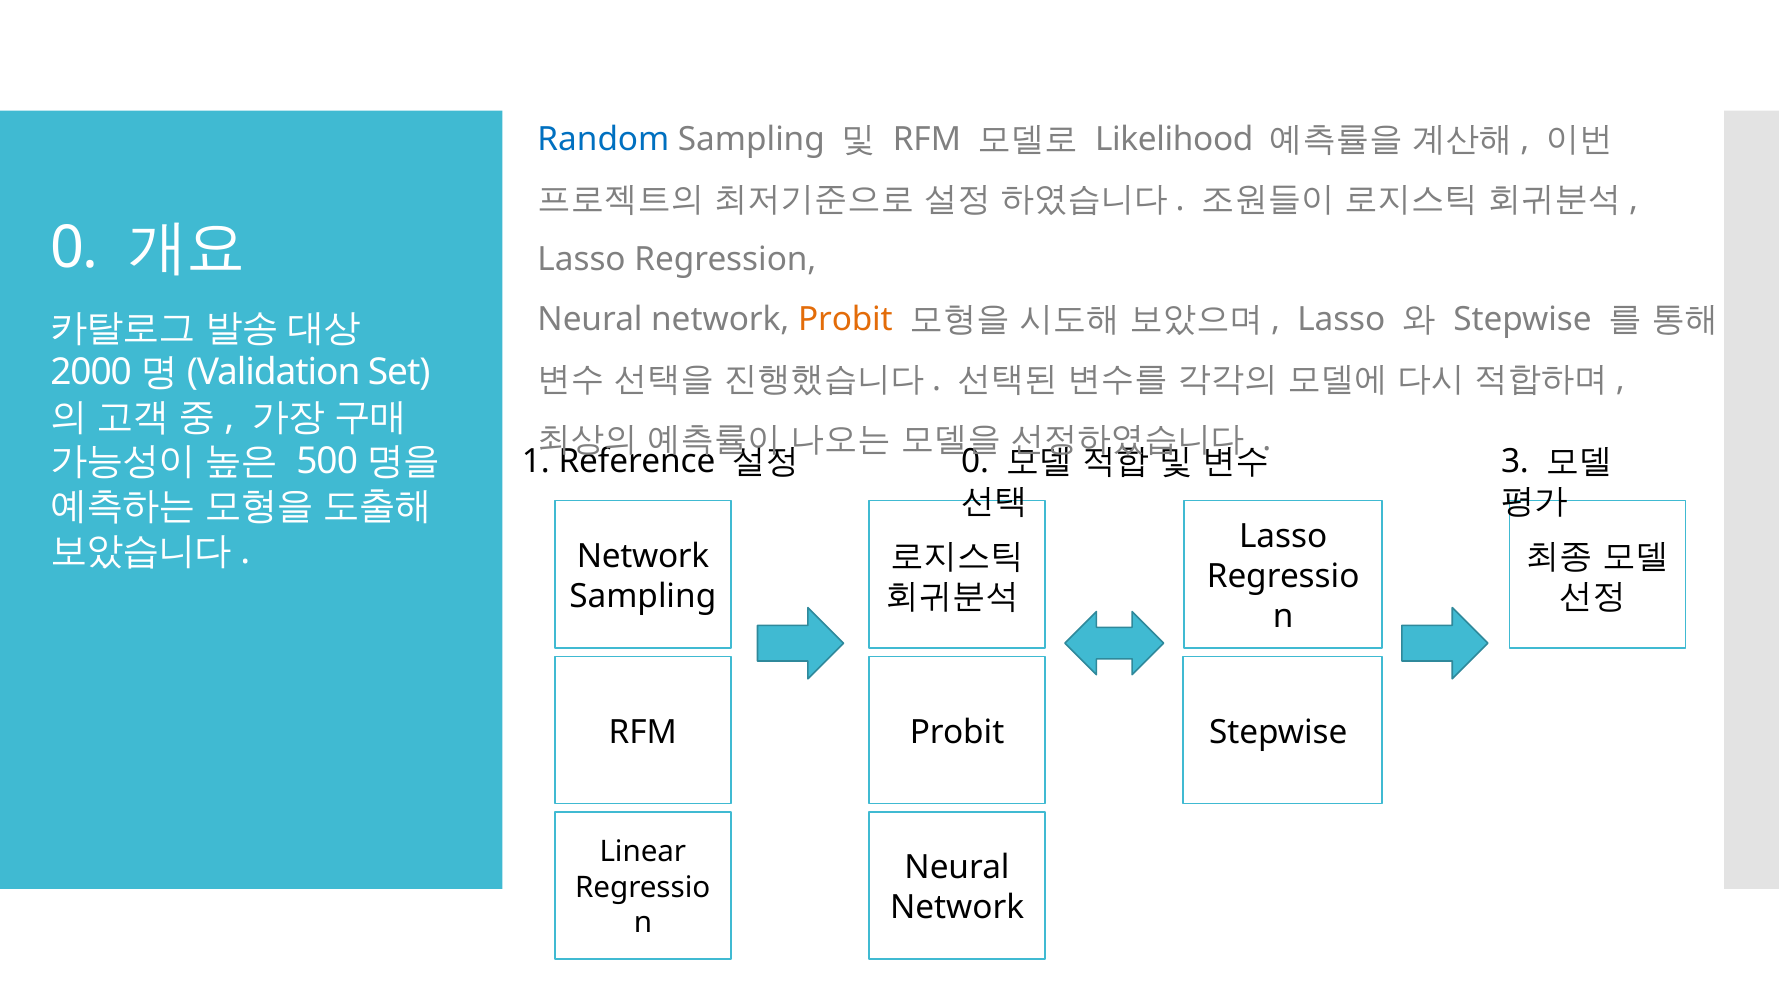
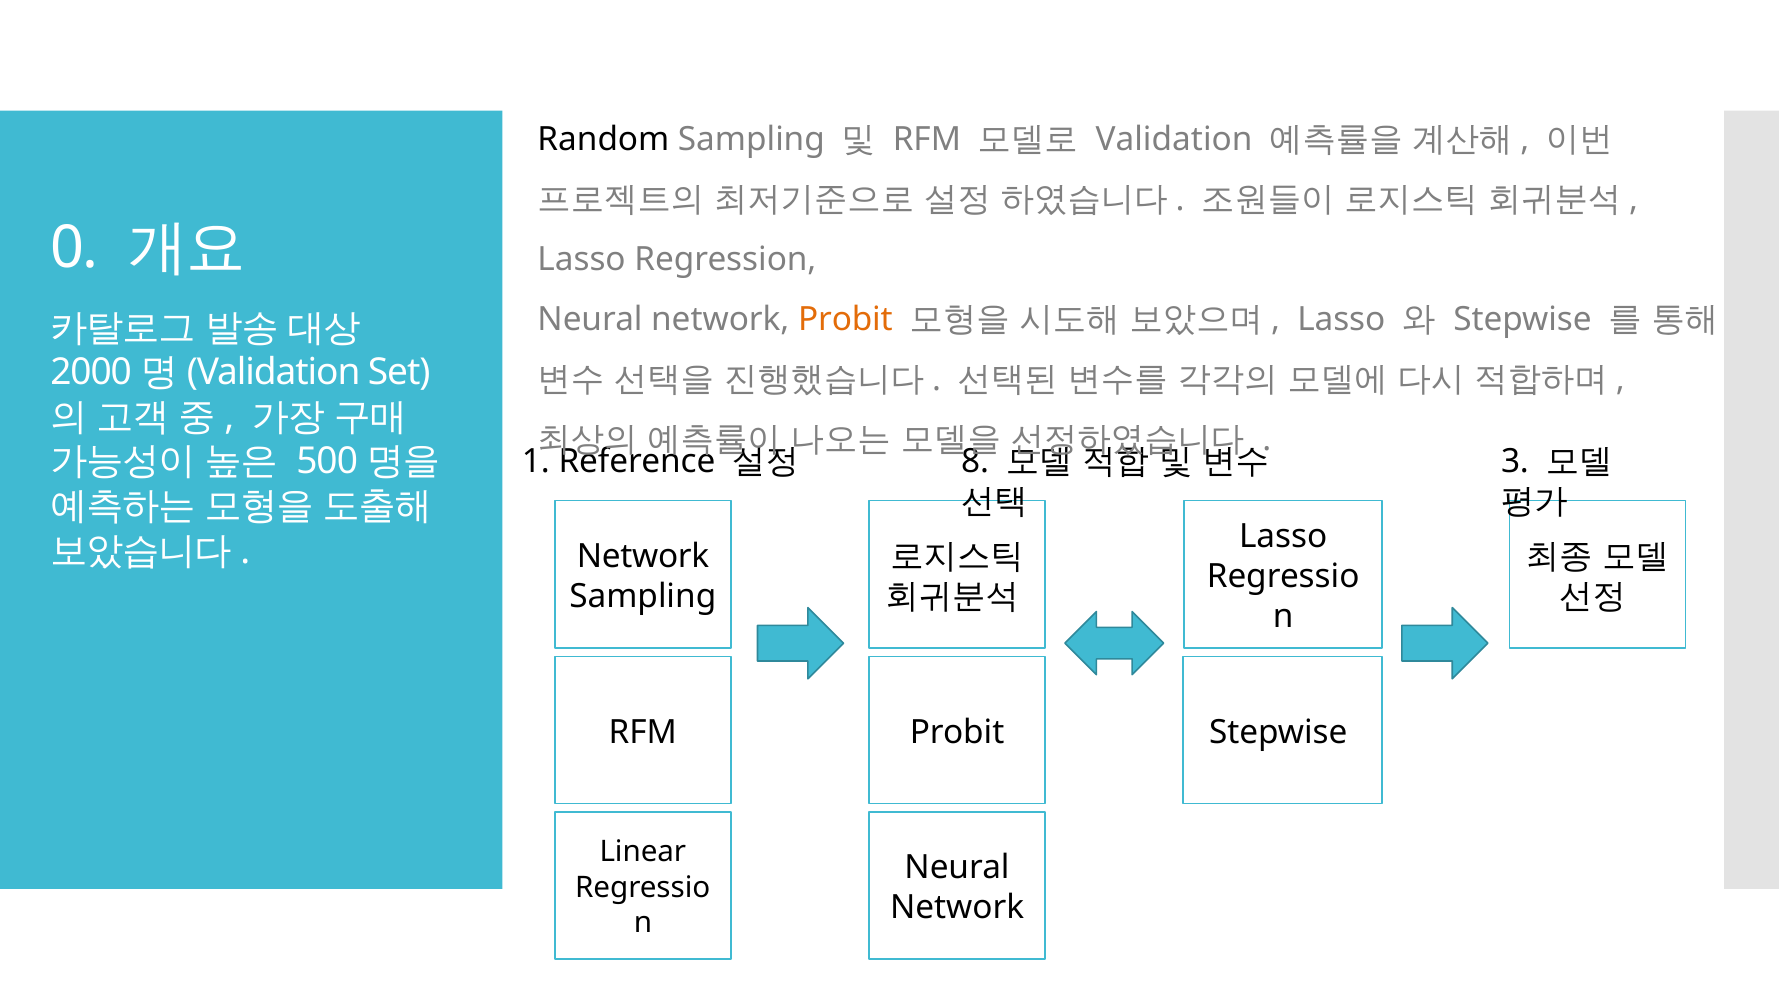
Random colour: blue -> black (603, 139)
Likelihood: Likelihood -> Validation (1174, 139)
0: 0 -> 8 (975, 461)
